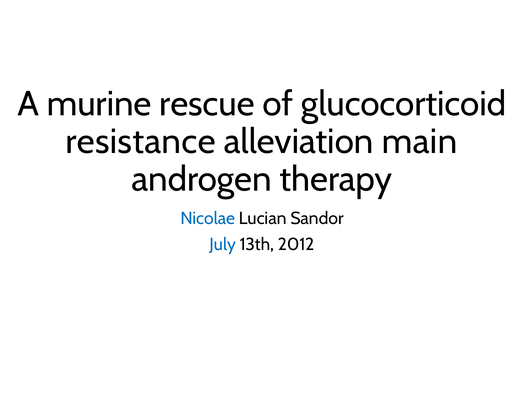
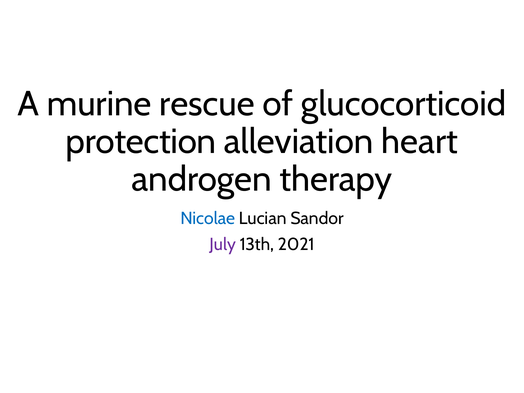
resistance: resistance -> protection (141, 142)
main: main -> heart (420, 142)
July colour: blue -> purple (223, 245)
2012: 2012 -> 2021 (296, 245)
